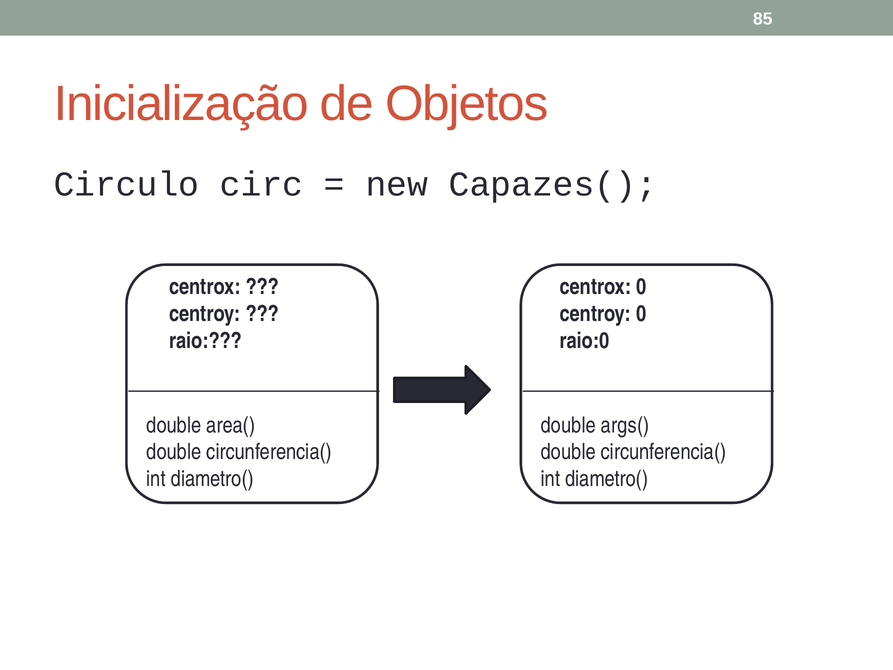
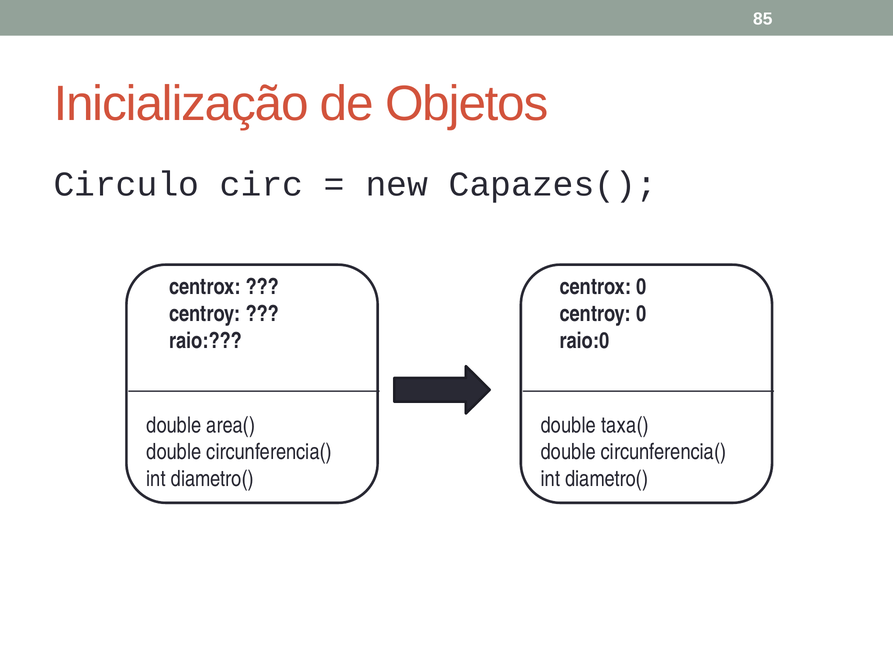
args(: args( -> taxa( (625, 425)
